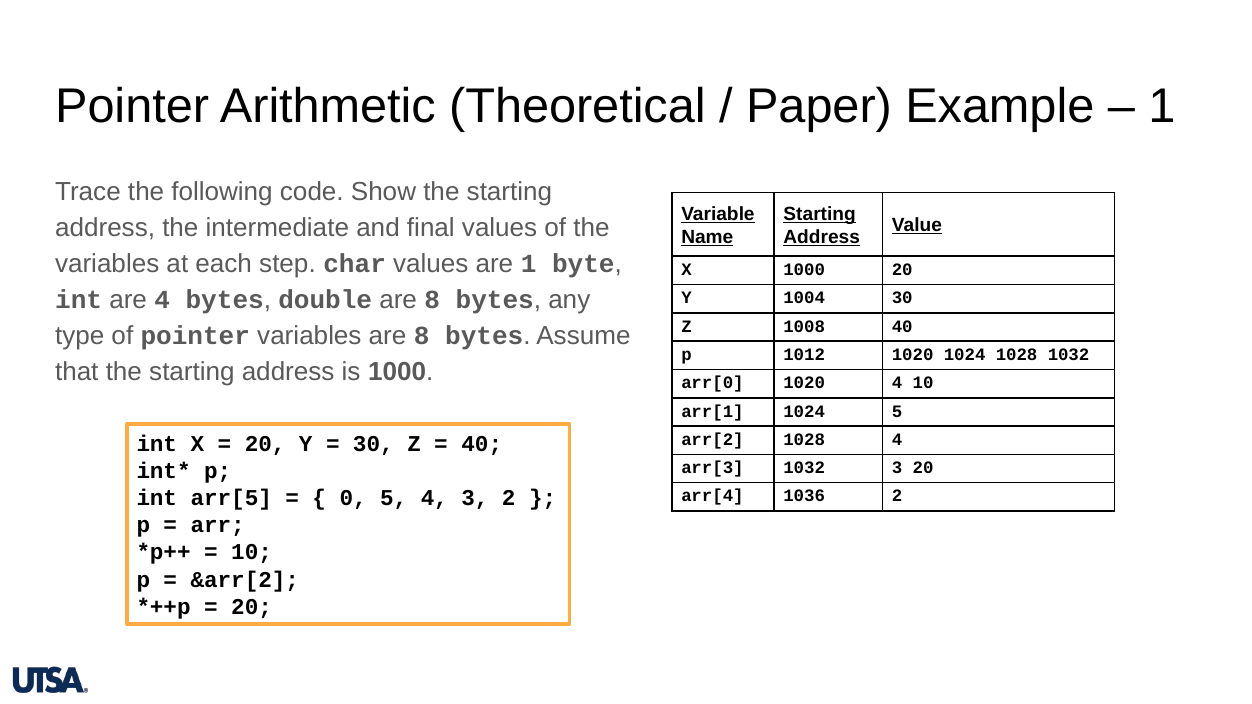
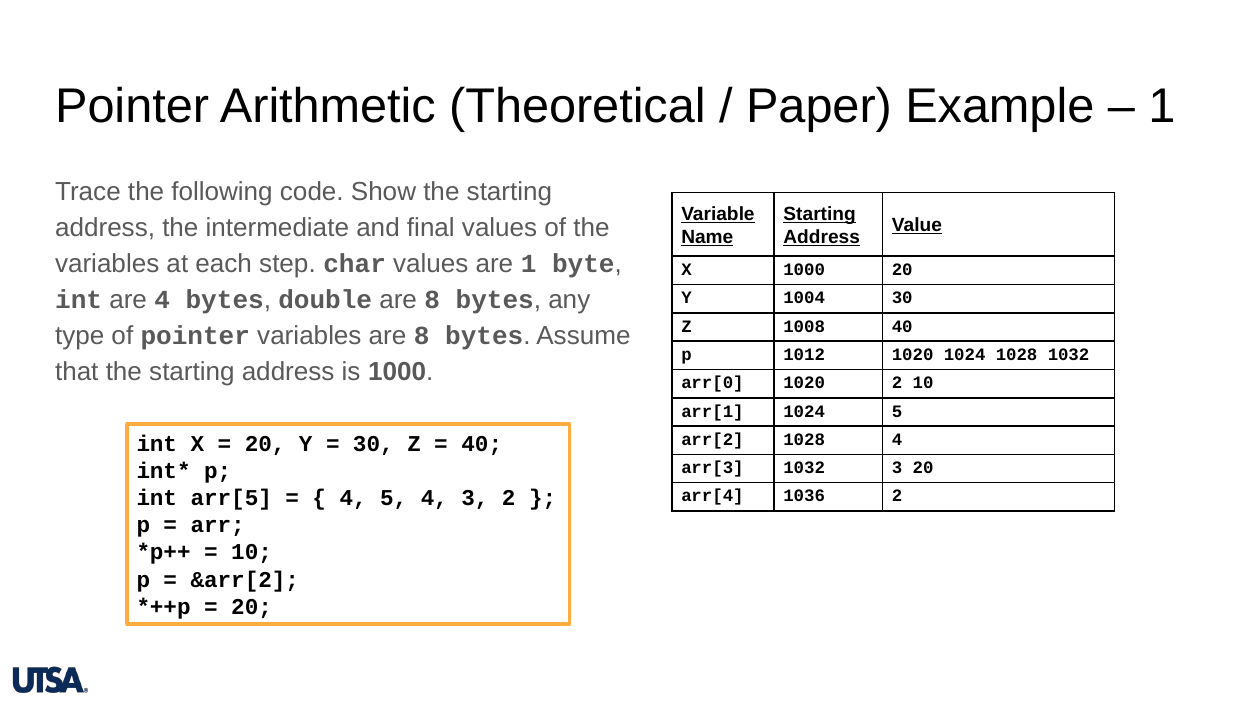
1020 4: 4 -> 2 (897, 383)
0: 0 -> 4 (353, 498)
